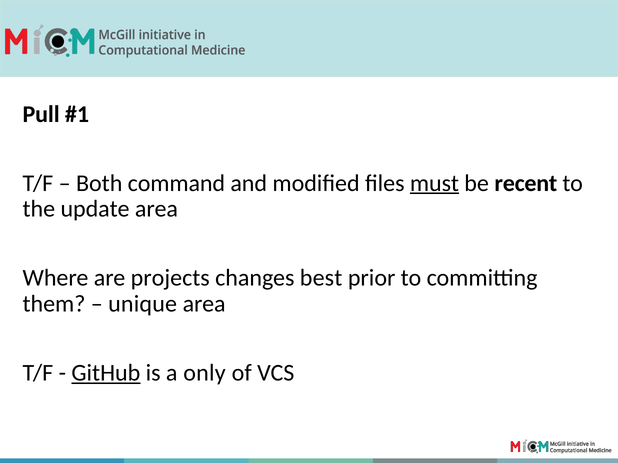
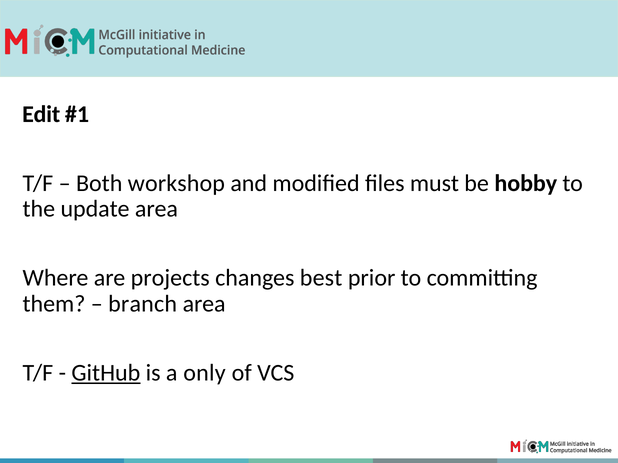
Pull: Pull -> Edit (41, 114)
command: command -> workshop (176, 183)
must underline: present -> none (434, 183)
recent: recent -> hobby (526, 183)
unique: unique -> branch (143, 304)
